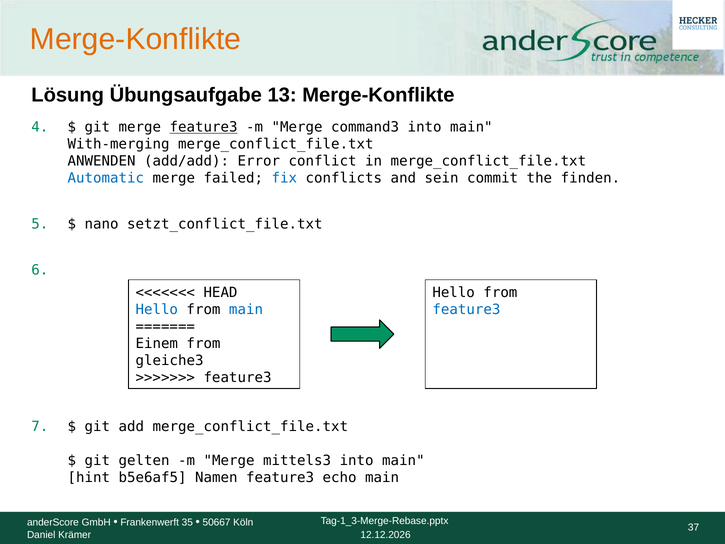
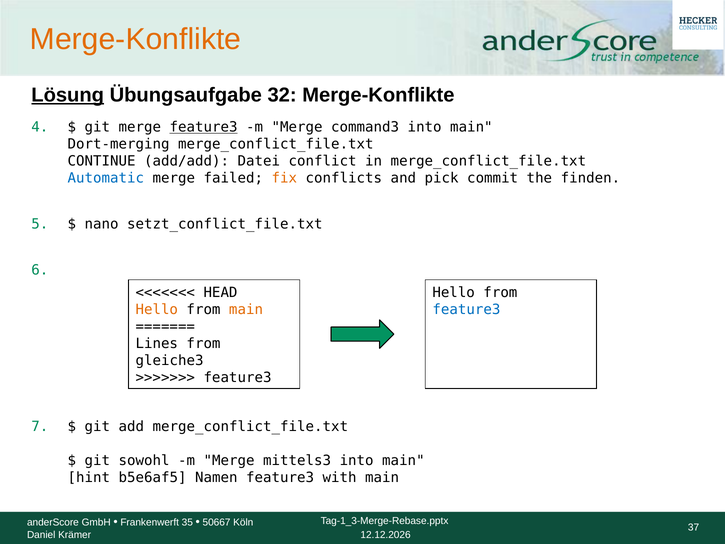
Lösung underline: none -> present (68, 95)
13: 13 -> 32 (282, 95)
With-merging: With-merging -> Dort-merging (119, 144)
ANWENDEN: ANWENDEN -> CONTINUE (102, 161)
Error: Error -> Datei (259, 161)
fix colour: blue -> orange (284, 178)
sein: sein -> pick (442, 178)
Hello colour: blue -> orange (157, 310)
main colour: blue -> orange (246, 310)
Einem: Einem -> Lines (157, 343)
gelten: gelten -> sowohl (144, 460)
echo: echo -> with (340, 477)
